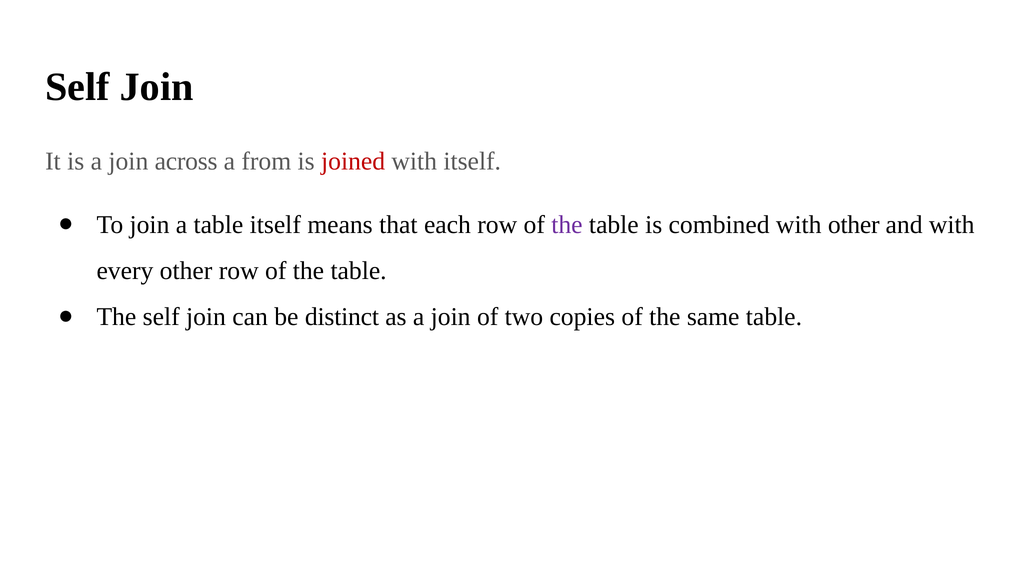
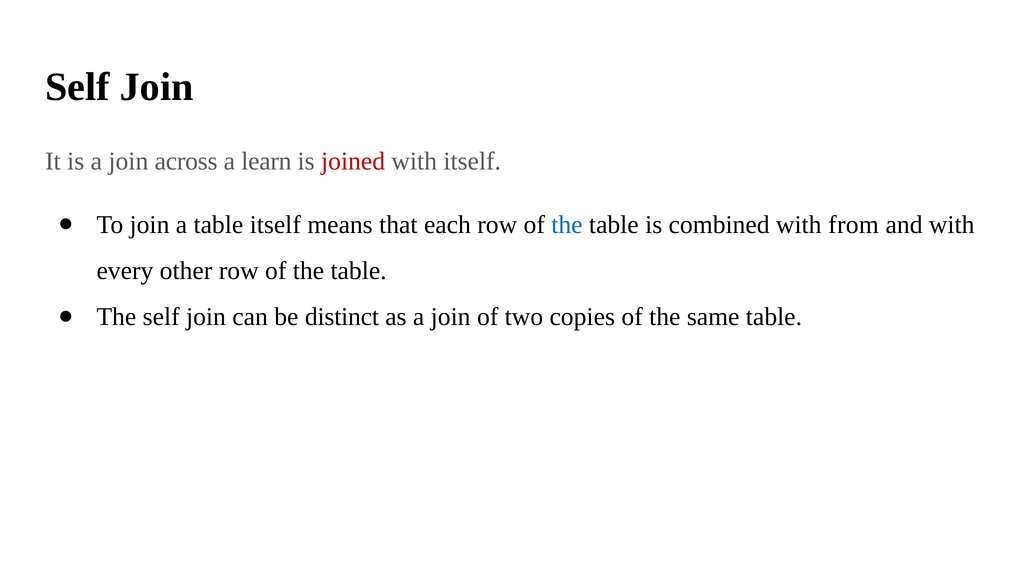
from: from -> learn (266, 161)
the colour: purple -> blue (567, 225)
with other: other -> from (854, 225)
